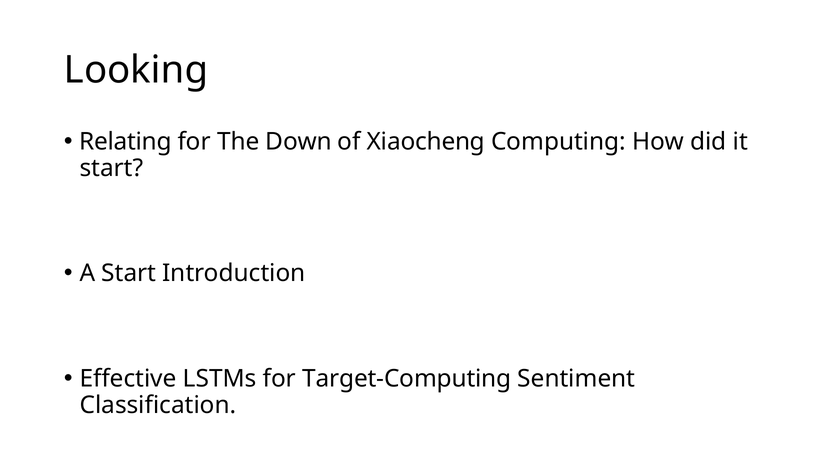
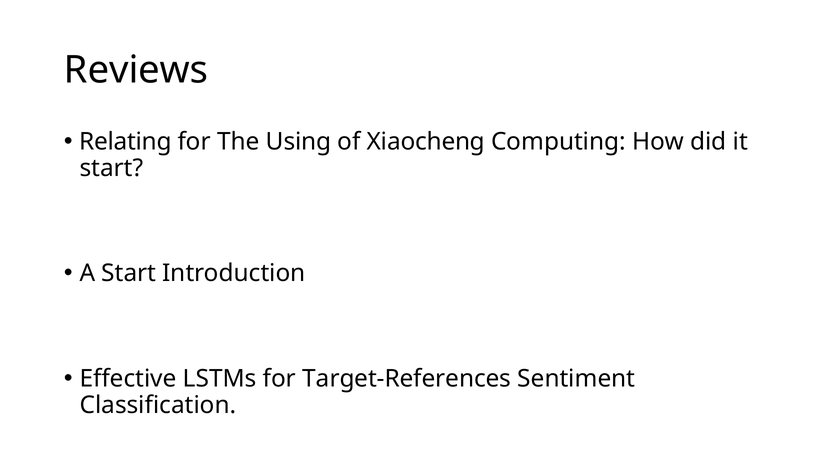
Looking: Looking -> Reviews (136, 70)
Down: Down -> Using (299, 142)
Target-Computing: Target-Computing -> Target-References (407, 379)
